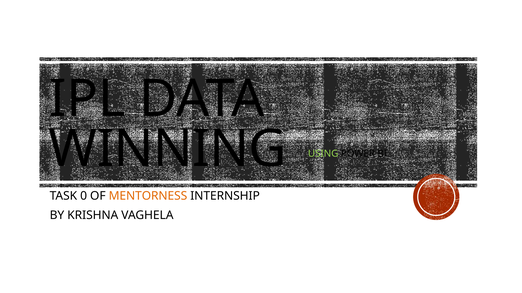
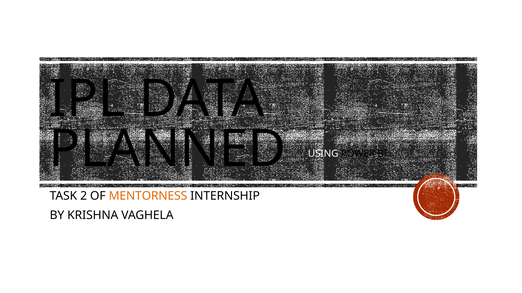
WINNING: WINNING -> PLANNED (167, 149)
USING colour: light green -> white (323, 154)
0: 0 -> 2 (84, 196)
